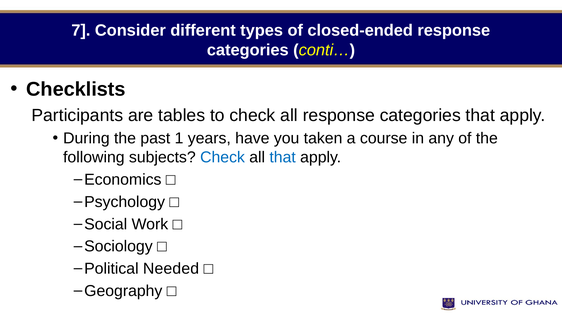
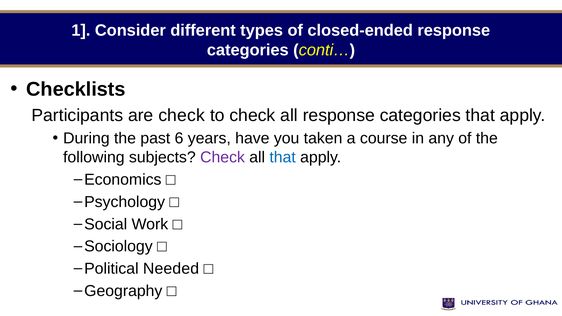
7: 7 -> 1 (81, 30)
are tables: tables -> check (182, 115)
1: 1 -> 6 (179, 138)
Check colour: blue -> purple (223, 157)
